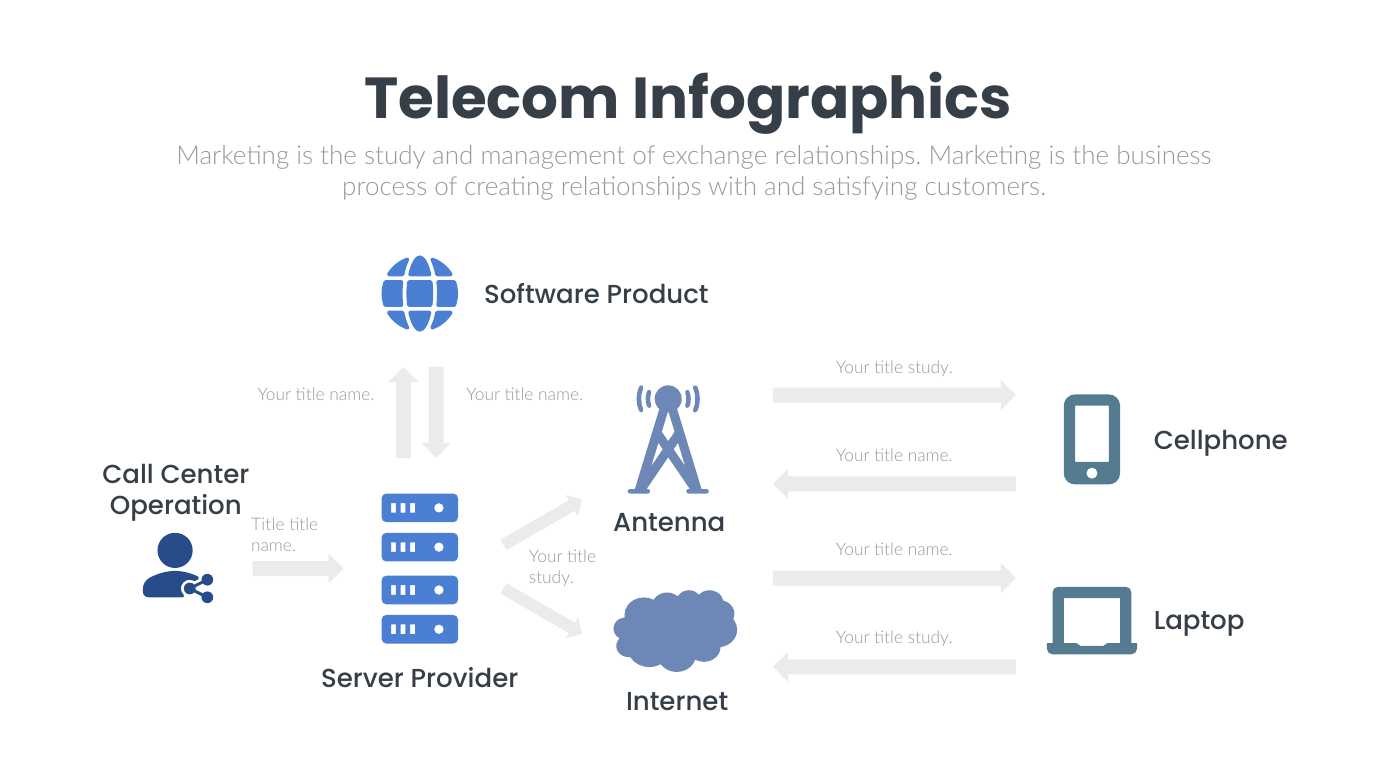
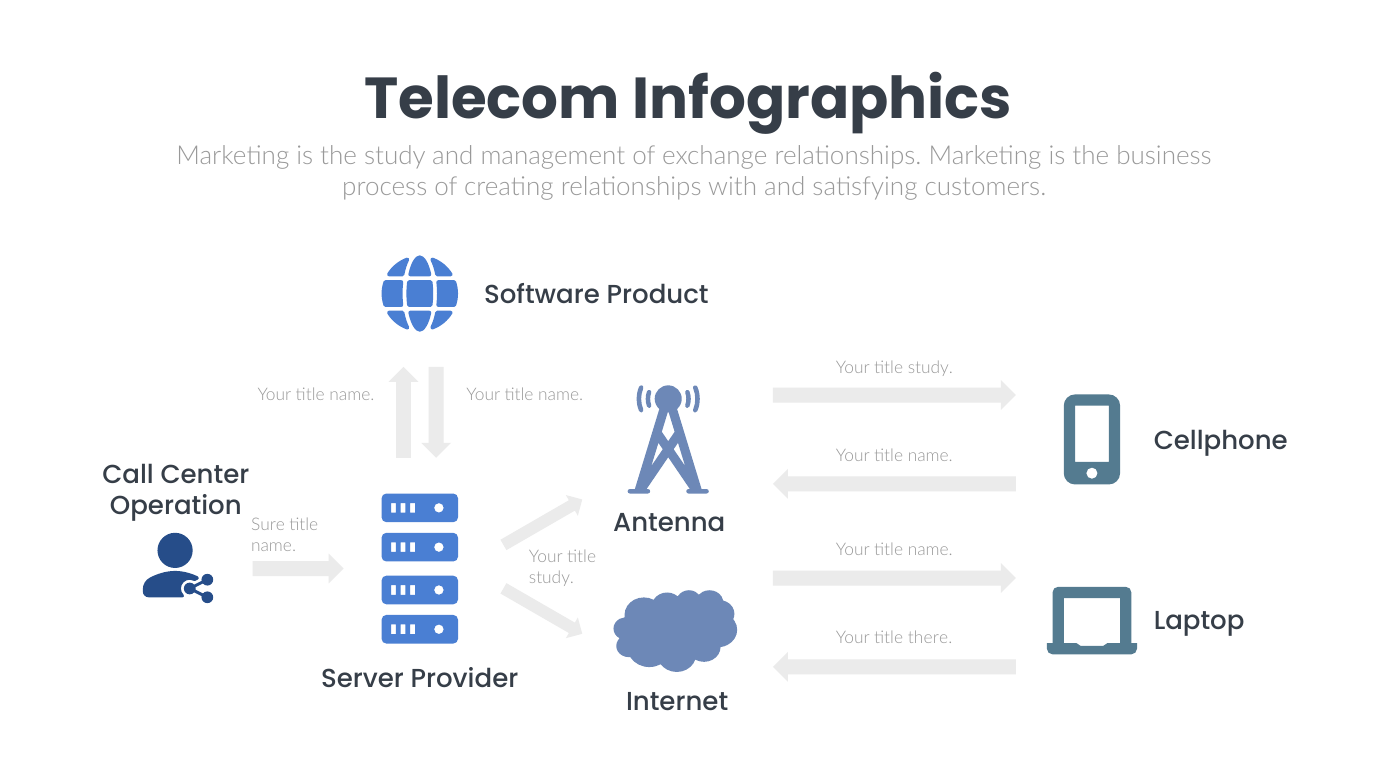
Title: Title -> Sure (268, 525)
study: study -> there (930, 638)
